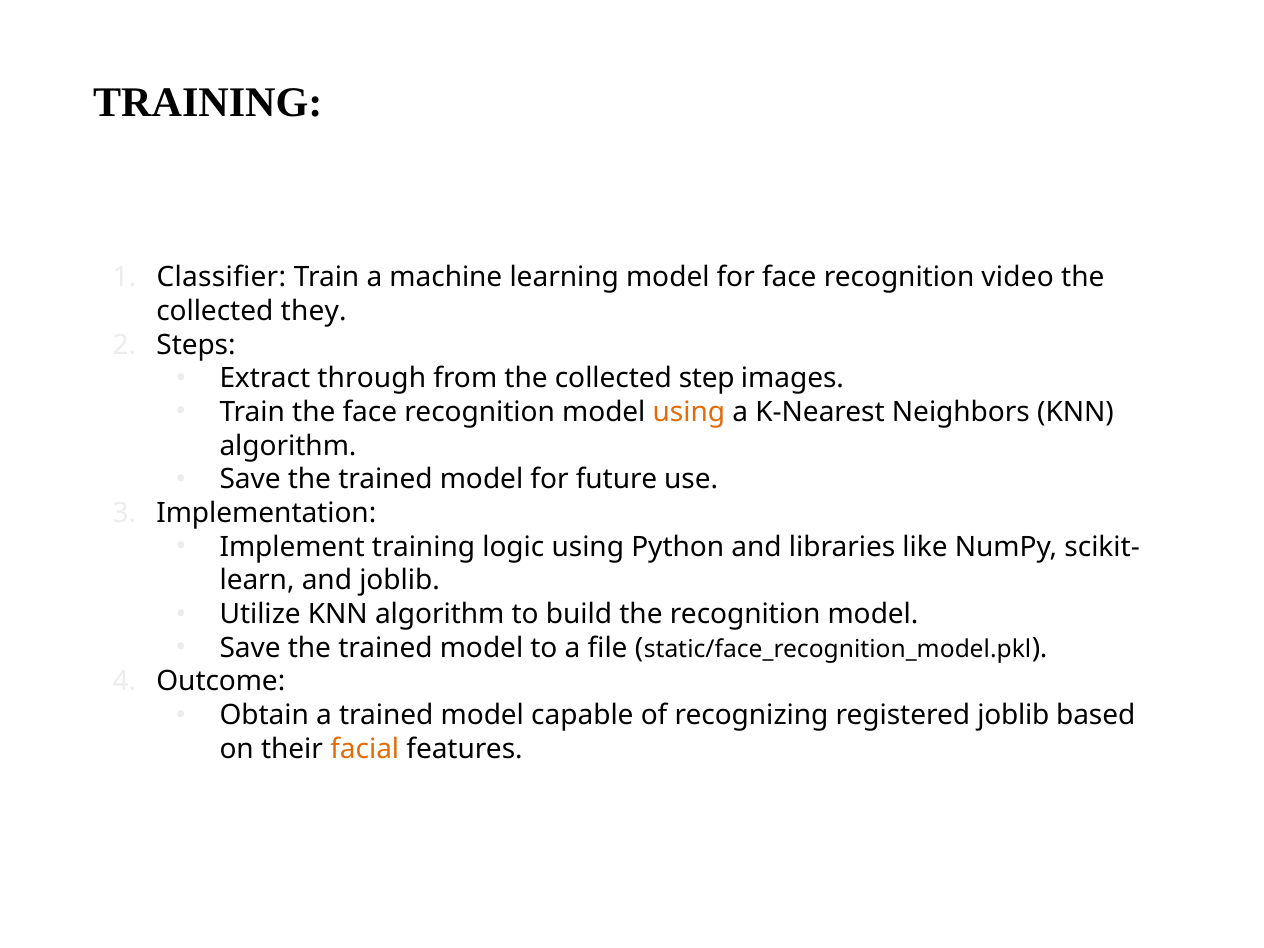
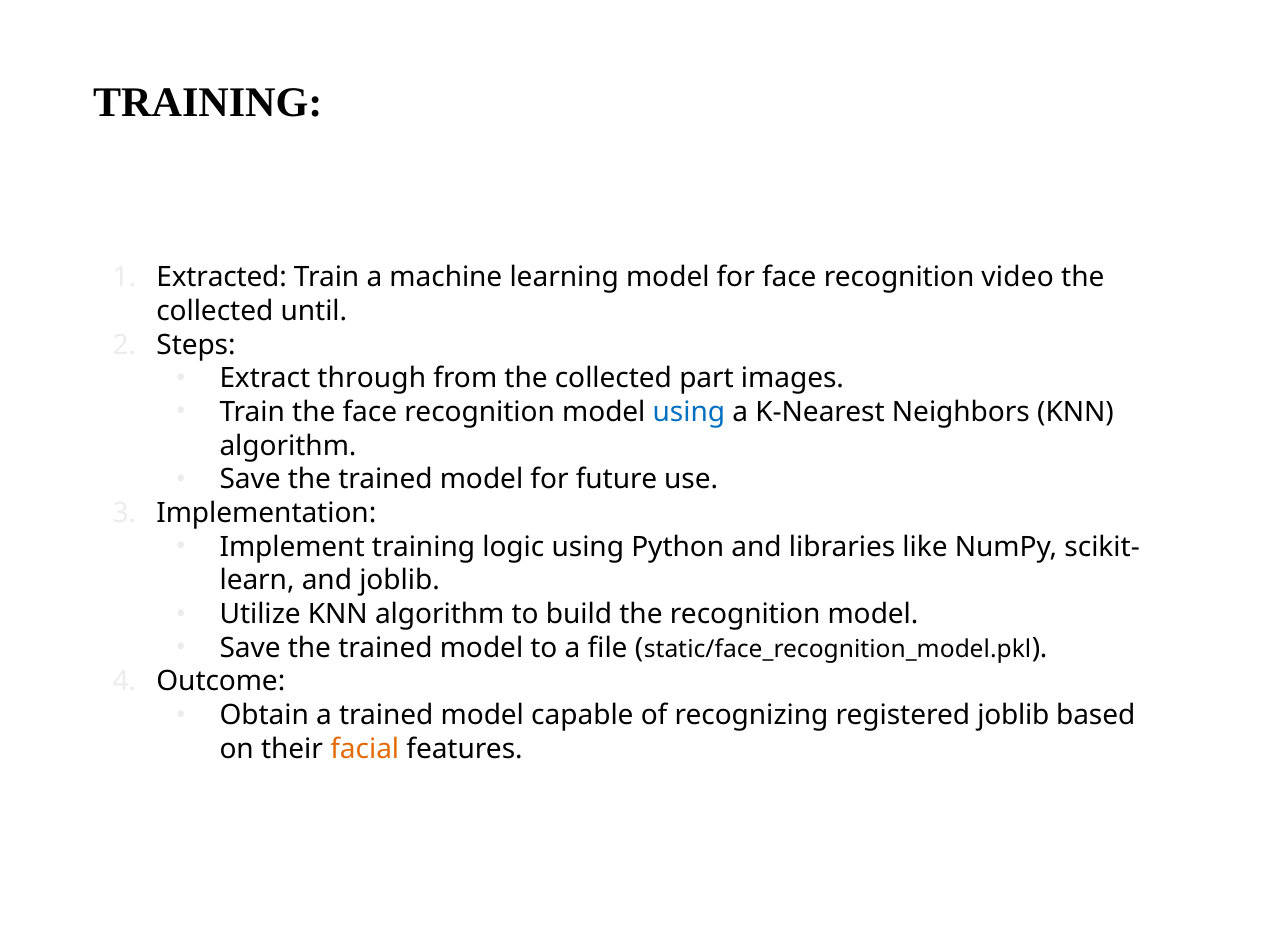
Classifier: Classifier -> Extracted (222, 277)
they: they -> until (314, 311)
step: step -> part (707, 378)
using colour: orange -> blue (689, 412)
